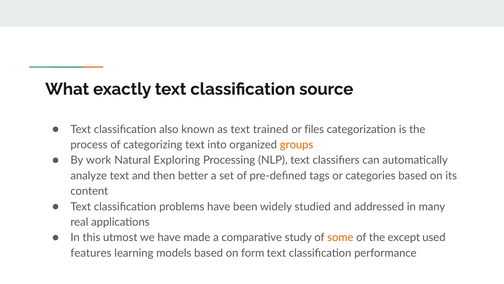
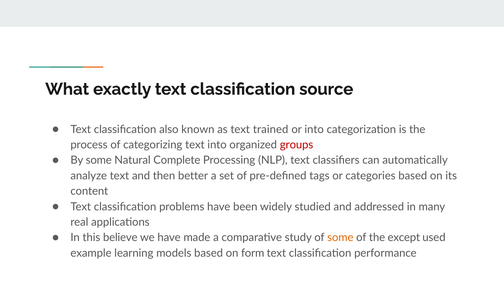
or files: files -> into (314, 129)
groups colour: orange -> red (297, 145)
By work: work -> some (99, 160)
Exploring: Exploring -> Complete (177, 160)
utmost: utmost -> believe (120, 237)
features: features -> example (91, 253)
